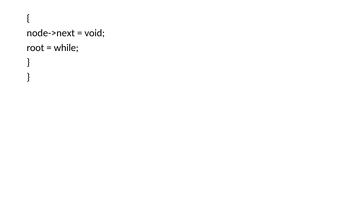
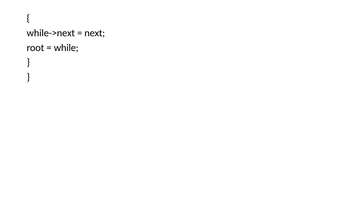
node->next: node->next -> while->next (51, 33)
void: void -> next (95, 33)
